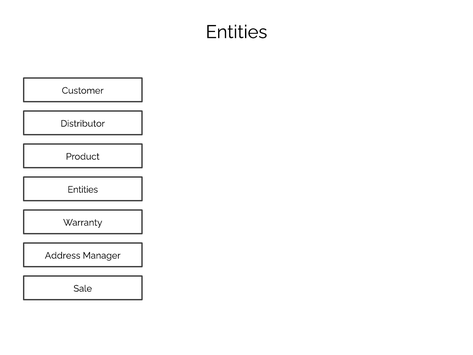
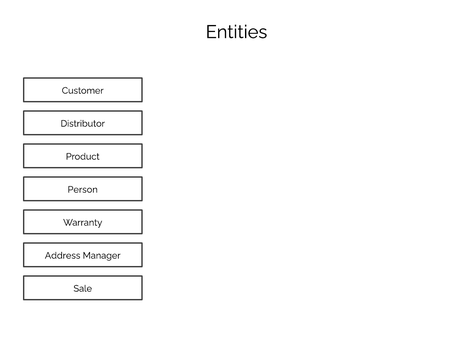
Entities: Entities -> Person (83, 189)
